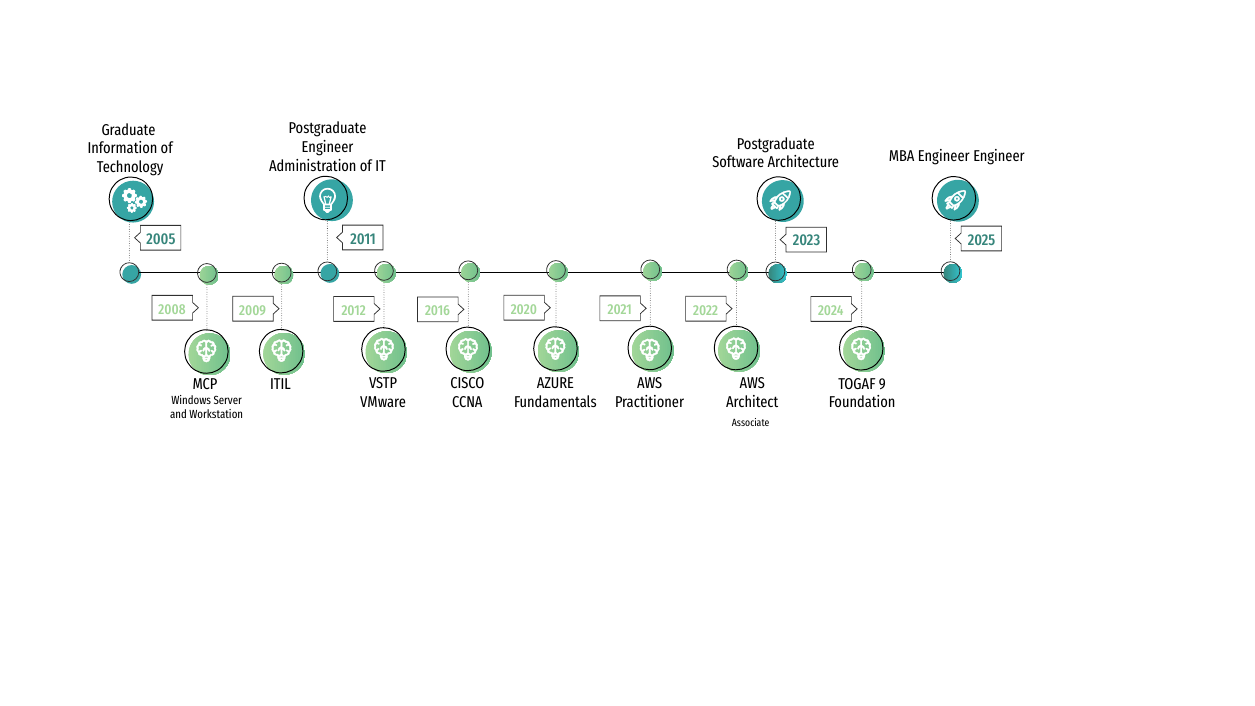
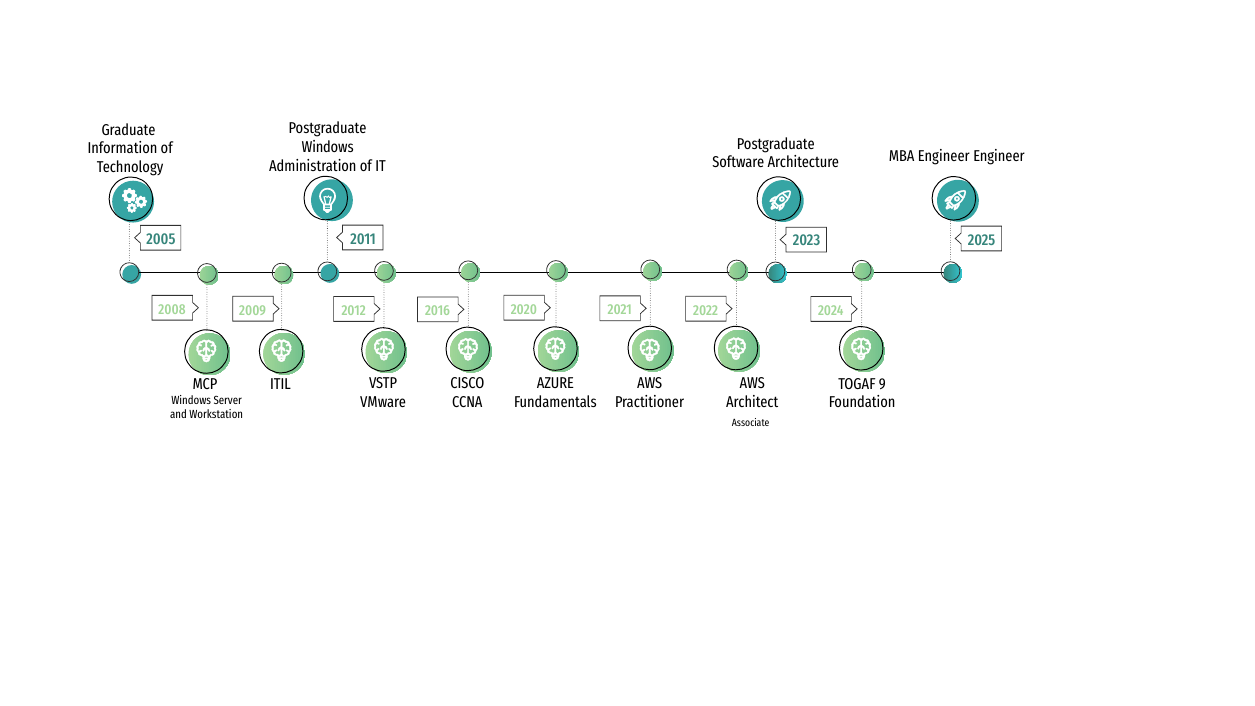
Engineer: Engineer -> Windows (328, 147)
